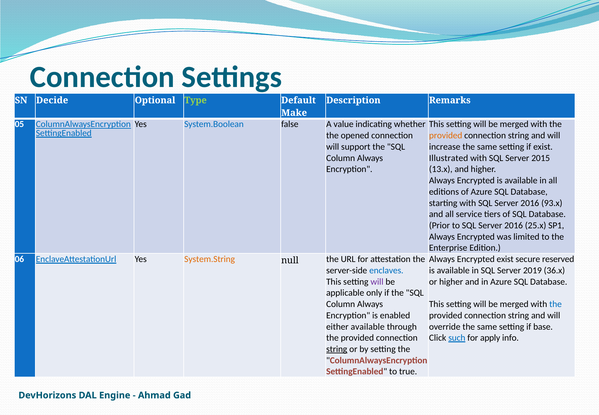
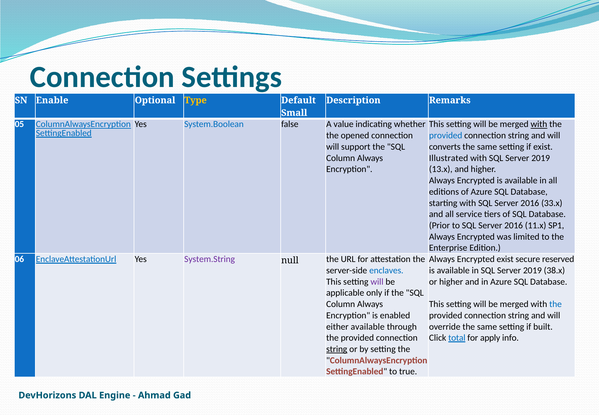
Decide: Decide -> Enable (52, 100)
Type colour: light green -> yellow (195, 100)
Make: Make -> Small (294, 113)
with underline: none -> present (539, 124)
provided colour: orange -> blue (446, 135)
increase: increase -> converts (445, 147)
with SQL Server 2015: 2015 -> 2019 (541, 158)
93.x: 93.x -> 33.x (552, 203)
25.x: 25.x -> 11.x (536, 225)
System.String colour: orange -> purple (210, 259)
36.x: 36.x -> 38.x (554, 270)
base: base -> built (543, 326)
such: such -> total (457, 338)
